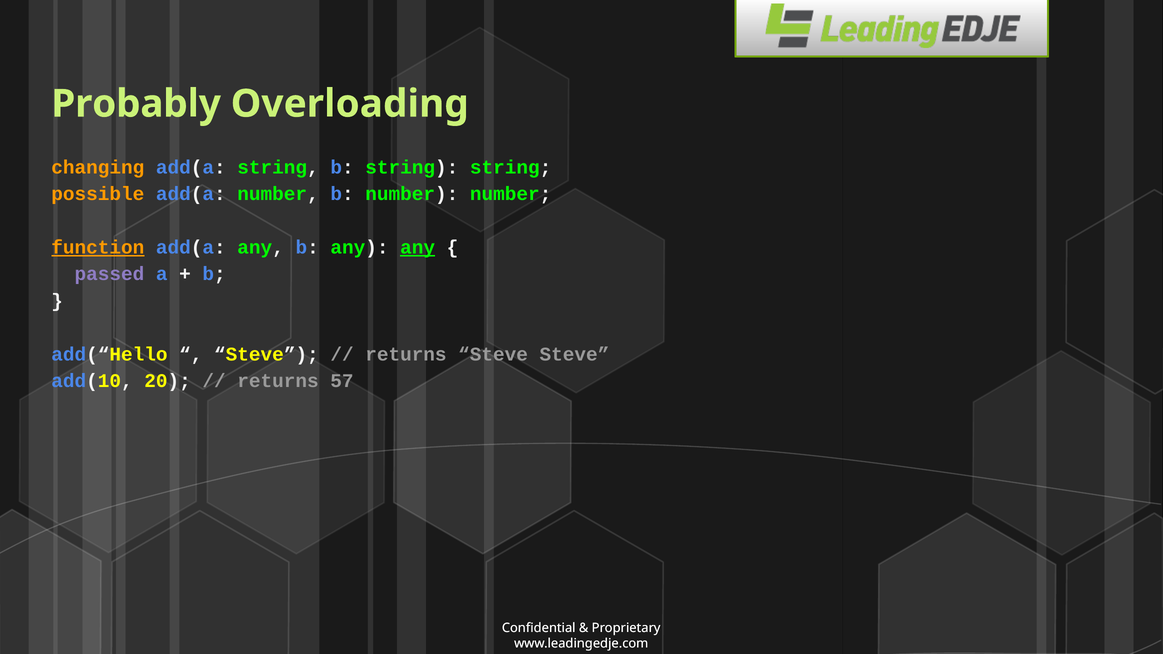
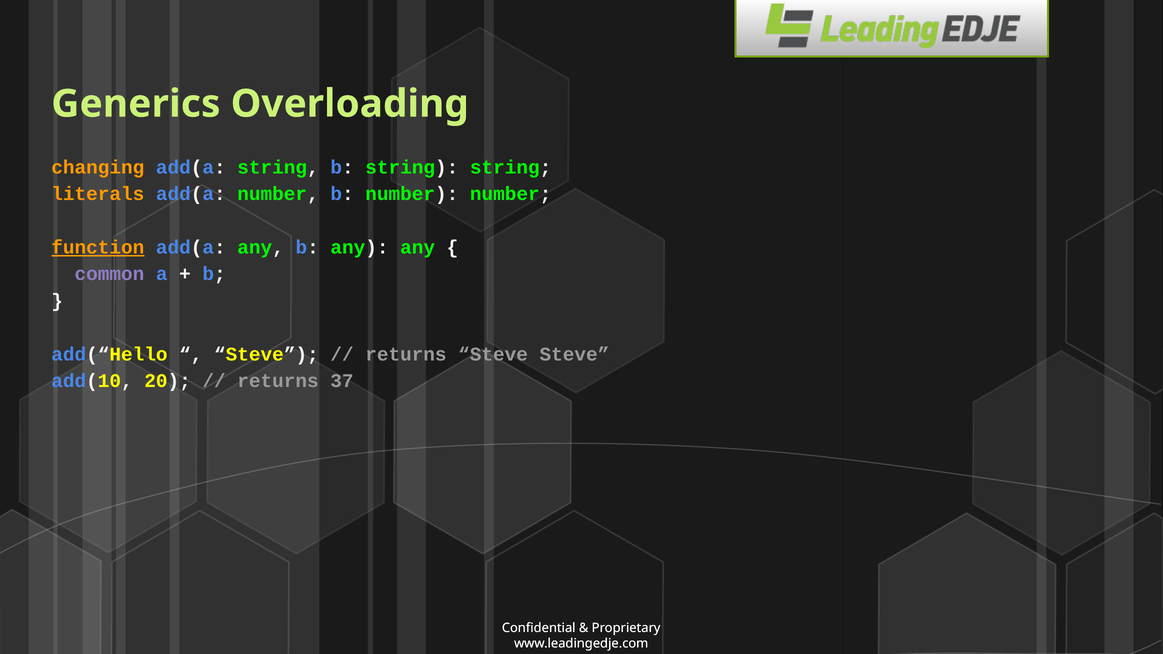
Probably: Probably -> Generics (136, 104)
possible: possible -> literals (98, 194)
any underline: present -> none (418, 247)
passed: passed -> common (109, 274)
57: 57 -> 37 (342, 381)
